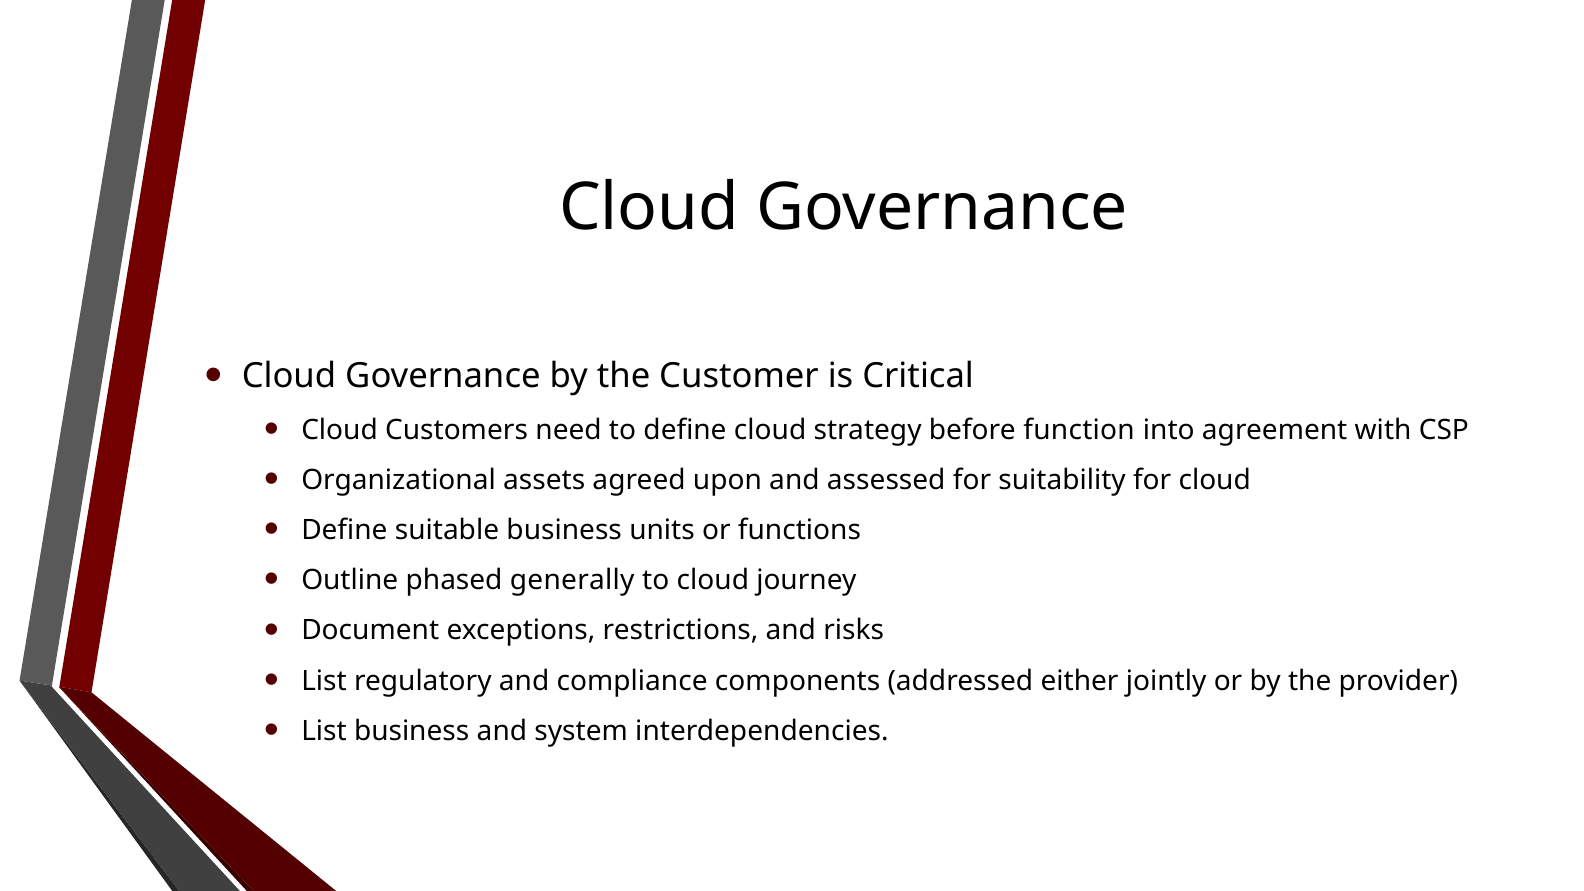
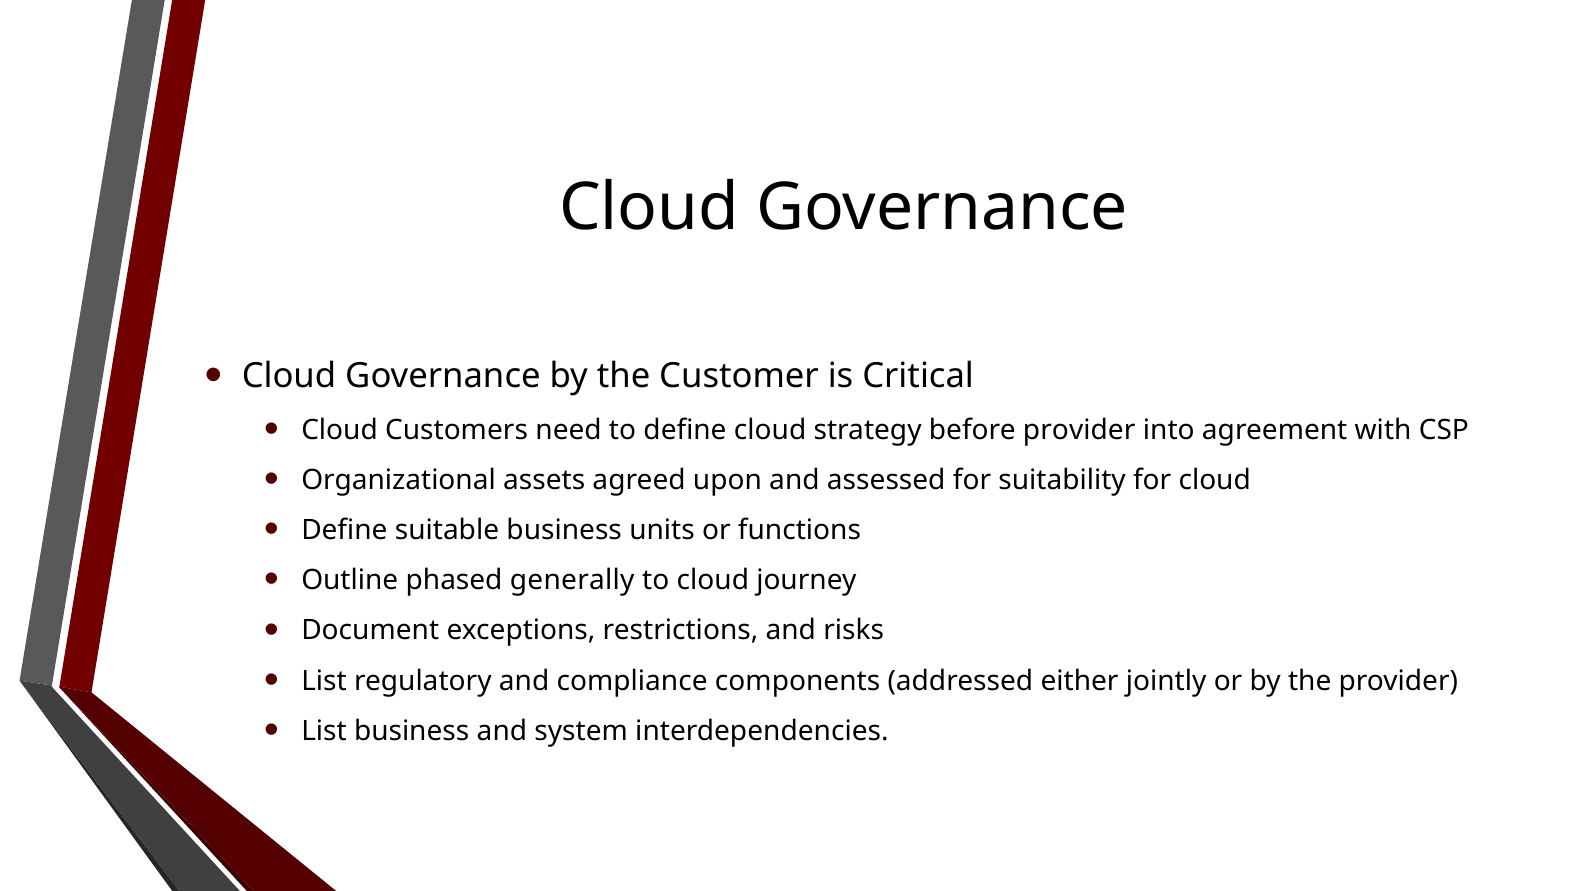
before function: function -> provider (1079, 430)
